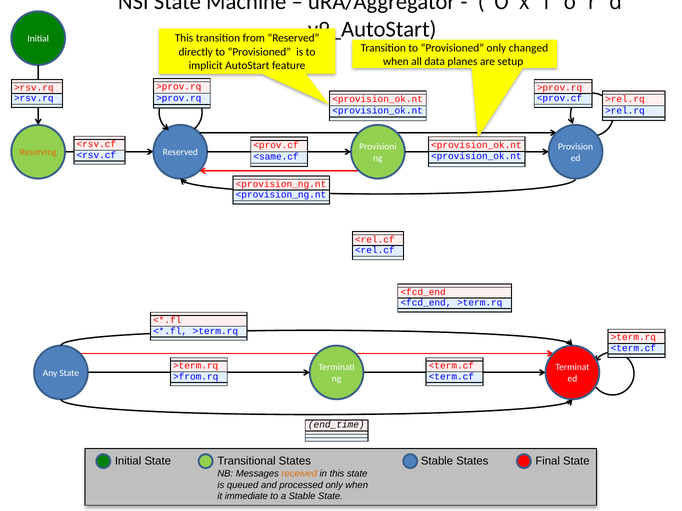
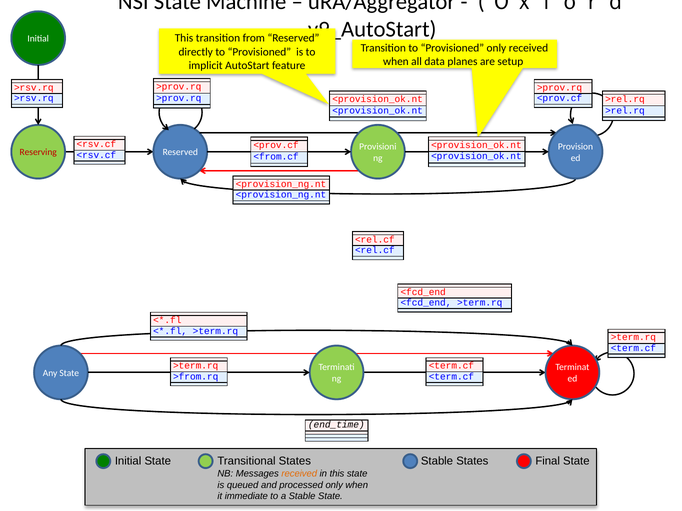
only changed: changed -> received (529, 48)
Reserving colour: orange -> red (38, 152)
<same.cf: <same.cf -> <from.cf (276, 157)
